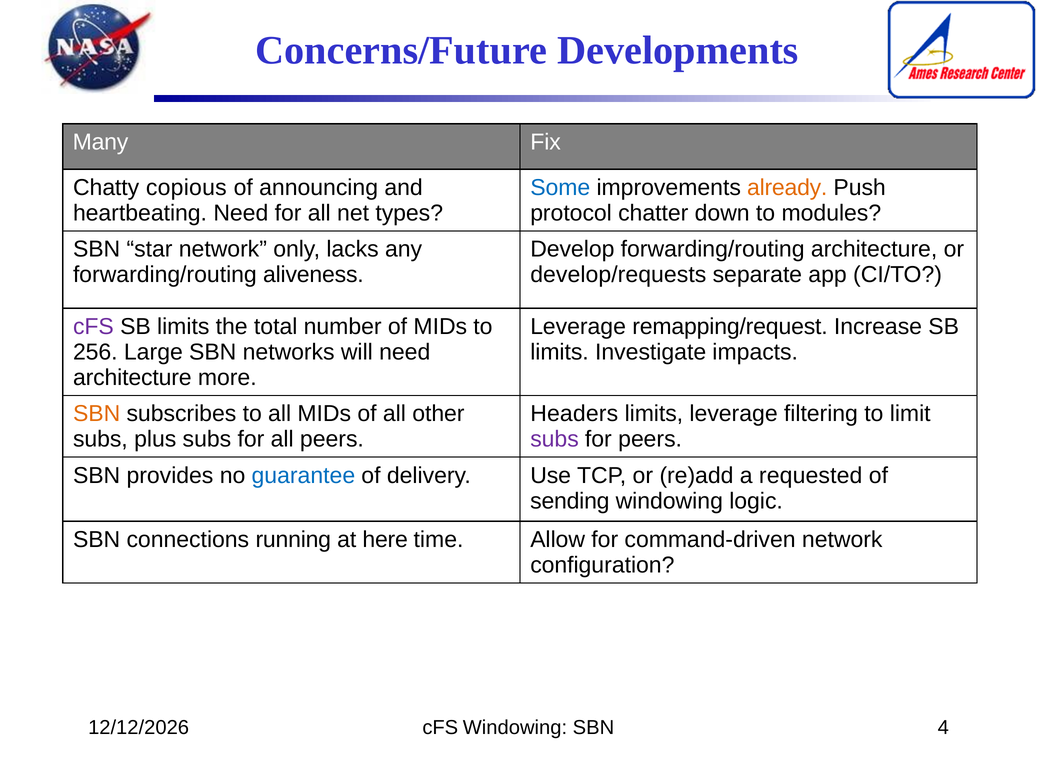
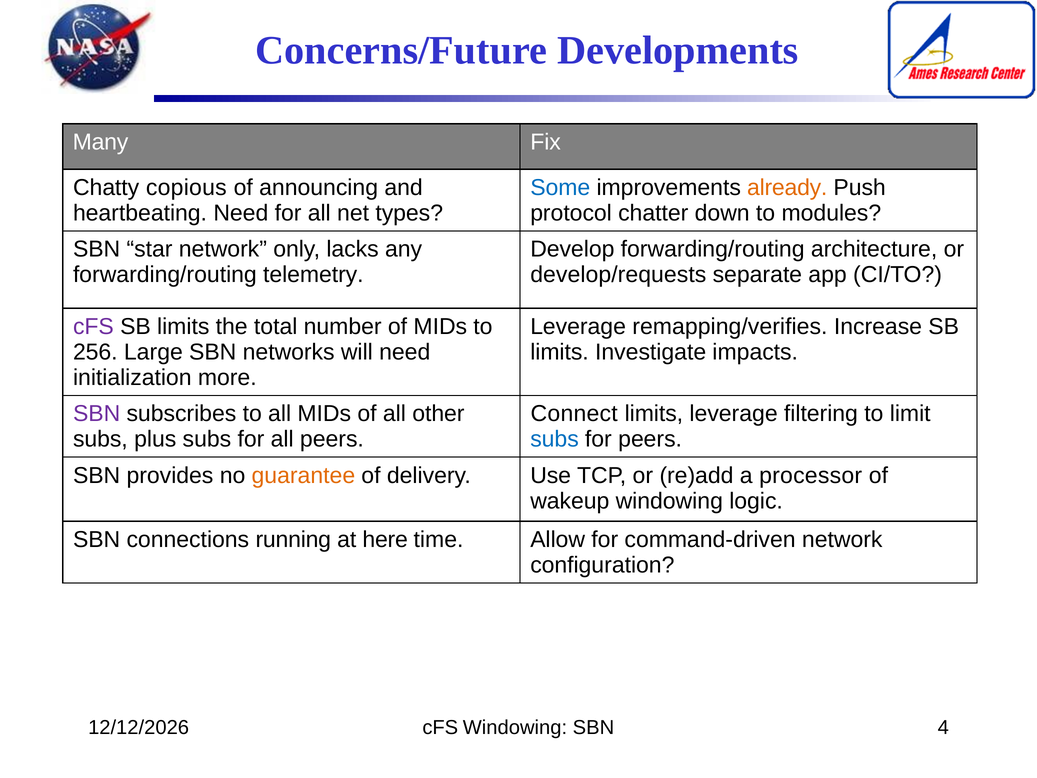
aliveness: aliveness -> telemetry (313, 275)
remapping/request: remapping/request -> remapping/verifies (730, 326)
architecture: architecture -> initialization (132, 378)
SBN colour: orange -> purple (97, 414)
Headers: Headers -> Connect (574, 414)
subs colour: purple -> blue (555, 439)
guarantee colour: blue -> orange (303, 475)
requested: requested -> processor (811, 475)
sending: sending -> wakeup (570, 501)
